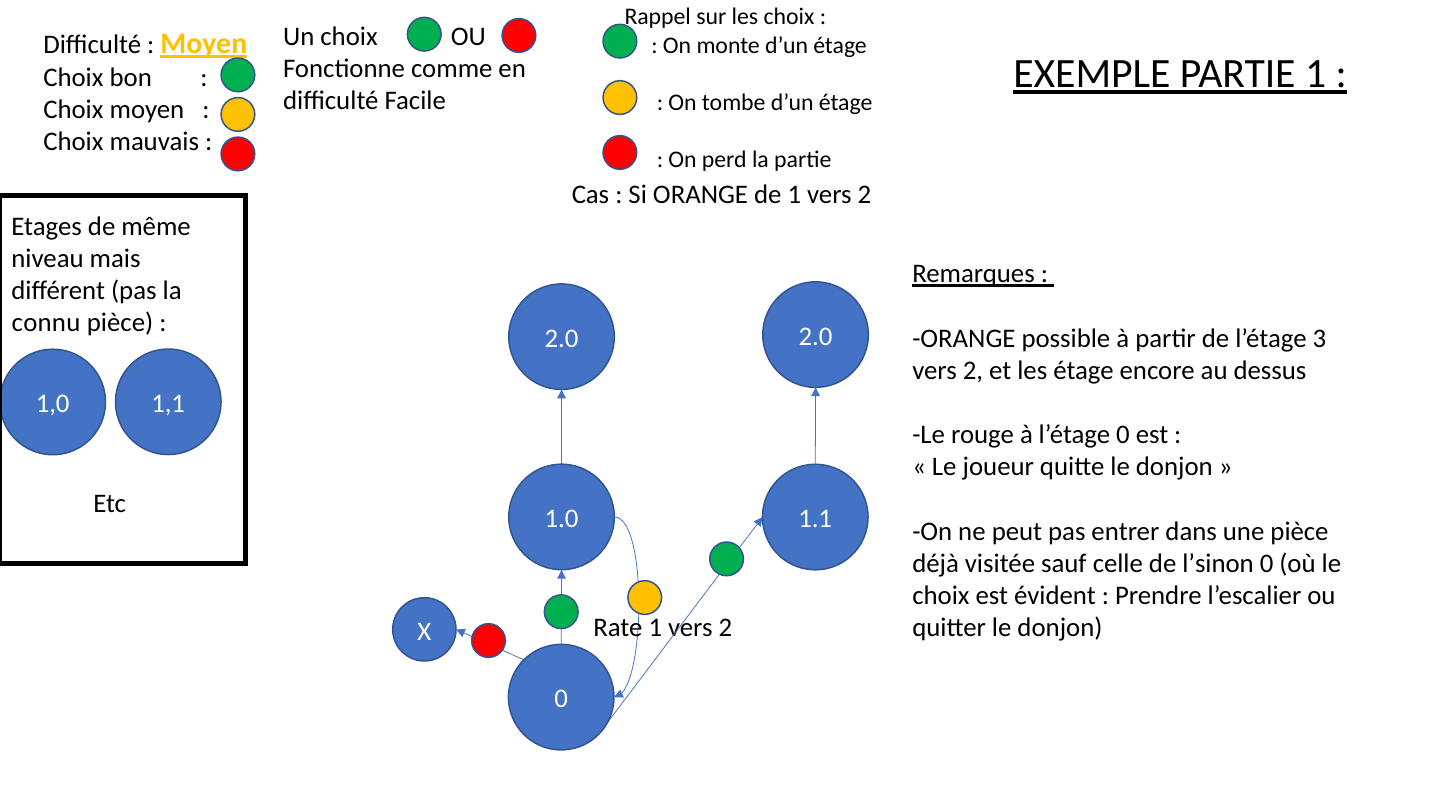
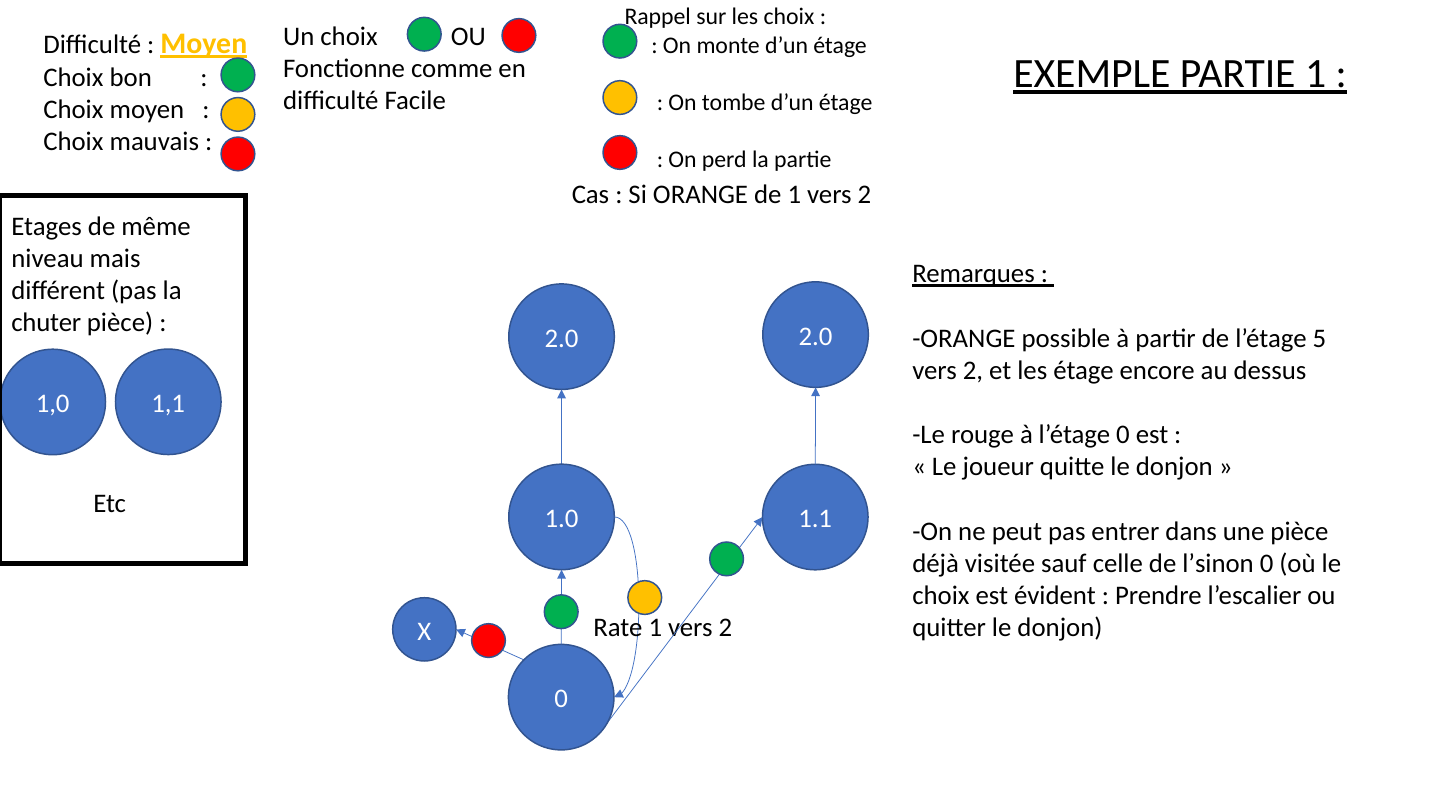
connu: connu -> chuter (46, 323)
3: 3 -> 5 (1319, 339)
